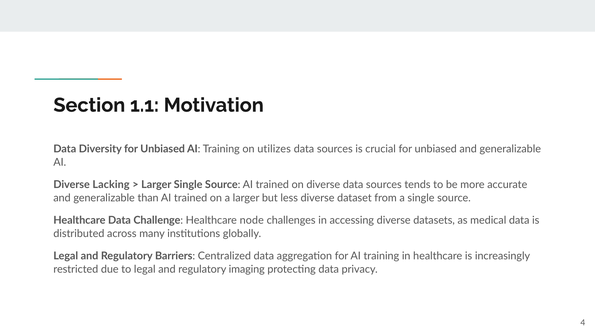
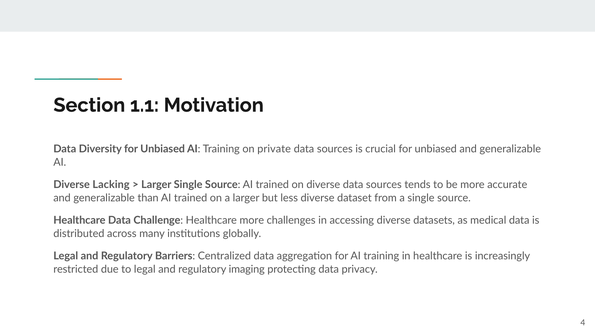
utilizes: utilizes -> private (274, 149)
Healthcare node: node -> more (252, 220)
